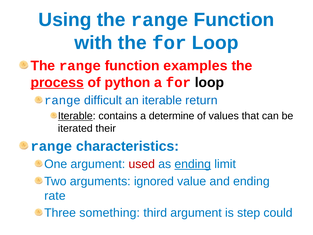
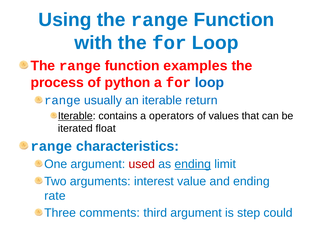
process underline: present -> none (57, 82)
loop colour: black -> blue (210, 82)
difficult: difficult -> usually (103, 100)
determine: determine -> operators (171, 116)
their: their -> float (106, 128)
ignored: ignored -> interest (154, 181)
something: something -> comments (110, 213)
